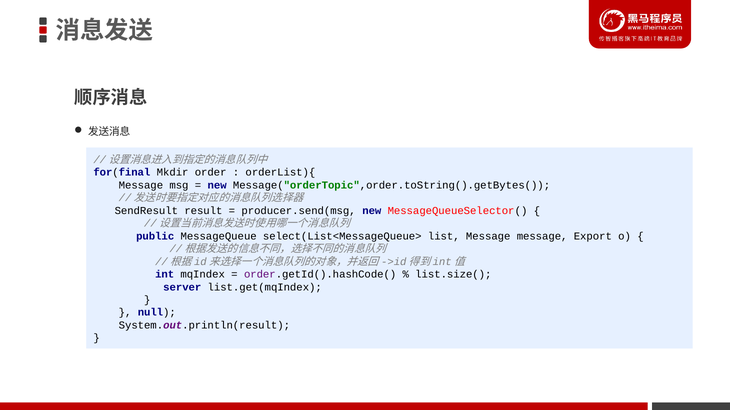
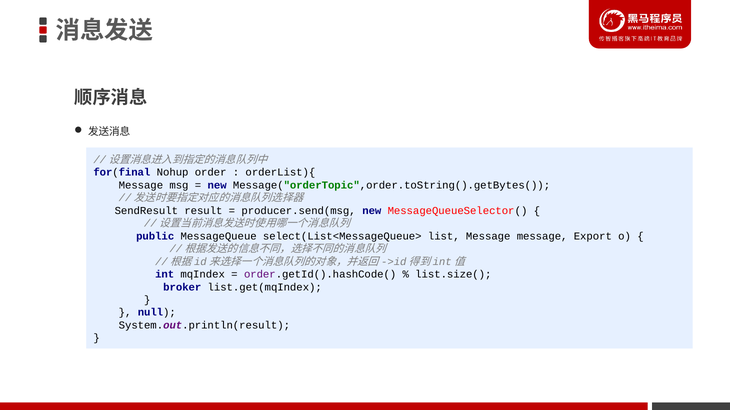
Mkdir: Mkdir -> Nohup (173, 173)
server: server -> broker (182, 287)
